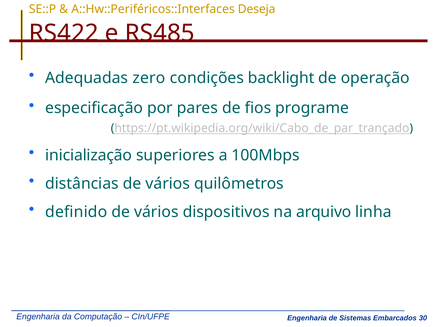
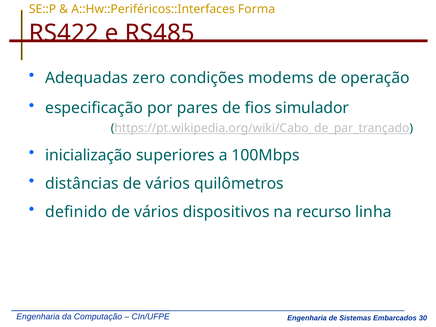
Deseja: Deseja -> Forma (257, 9)
backlight: backlight -> modems (281, 78)
programe: programe -> simulador (312, 108)
arquivo: arquivo -> recurso (324, 212)
